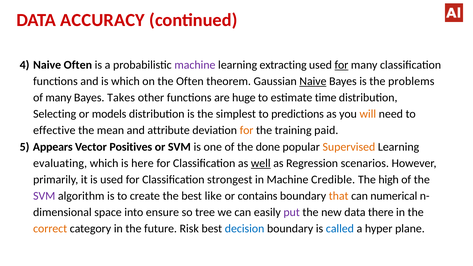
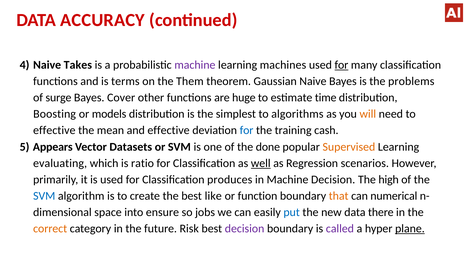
Naive Often: Often -> Takes (78, 65)
extracting: extracting -> machines (283, 65)
is which: which -> terms (125, 81)
the Often: Often -> Them (190, 81)
Naive underline: present -> none (313, 81)
of many: many -> surge (58, 98)
Takes: Takes -> Cover (121, 98)
Selecting: Selecting -> Boosting (55, 114)
predictions: predictions -> algorithms (297, 114)
and attribute: attribute -> effective (169, 130)
for colour: orange -> blue (247, 130)
paid: paid -> cash (326, 130)
Positives: Positives -> Datasets (131, 147)
here: here -> ratio (142, 164)
strongest: strongest -> produces (230, 180)
Machine Credible: Credible -> Decision (333, 180)
SVM colour: purple -> blue (44, 196)
contains: contains -> function (258, 196)
tree: tree -> jobs (205, 213)
put colour: purple -> blue (292, 213)
decision colour: blue -> purple (245, 229)
called colour: blue -> purple (340, 229)
plane underline: none -> present (410, 229)
